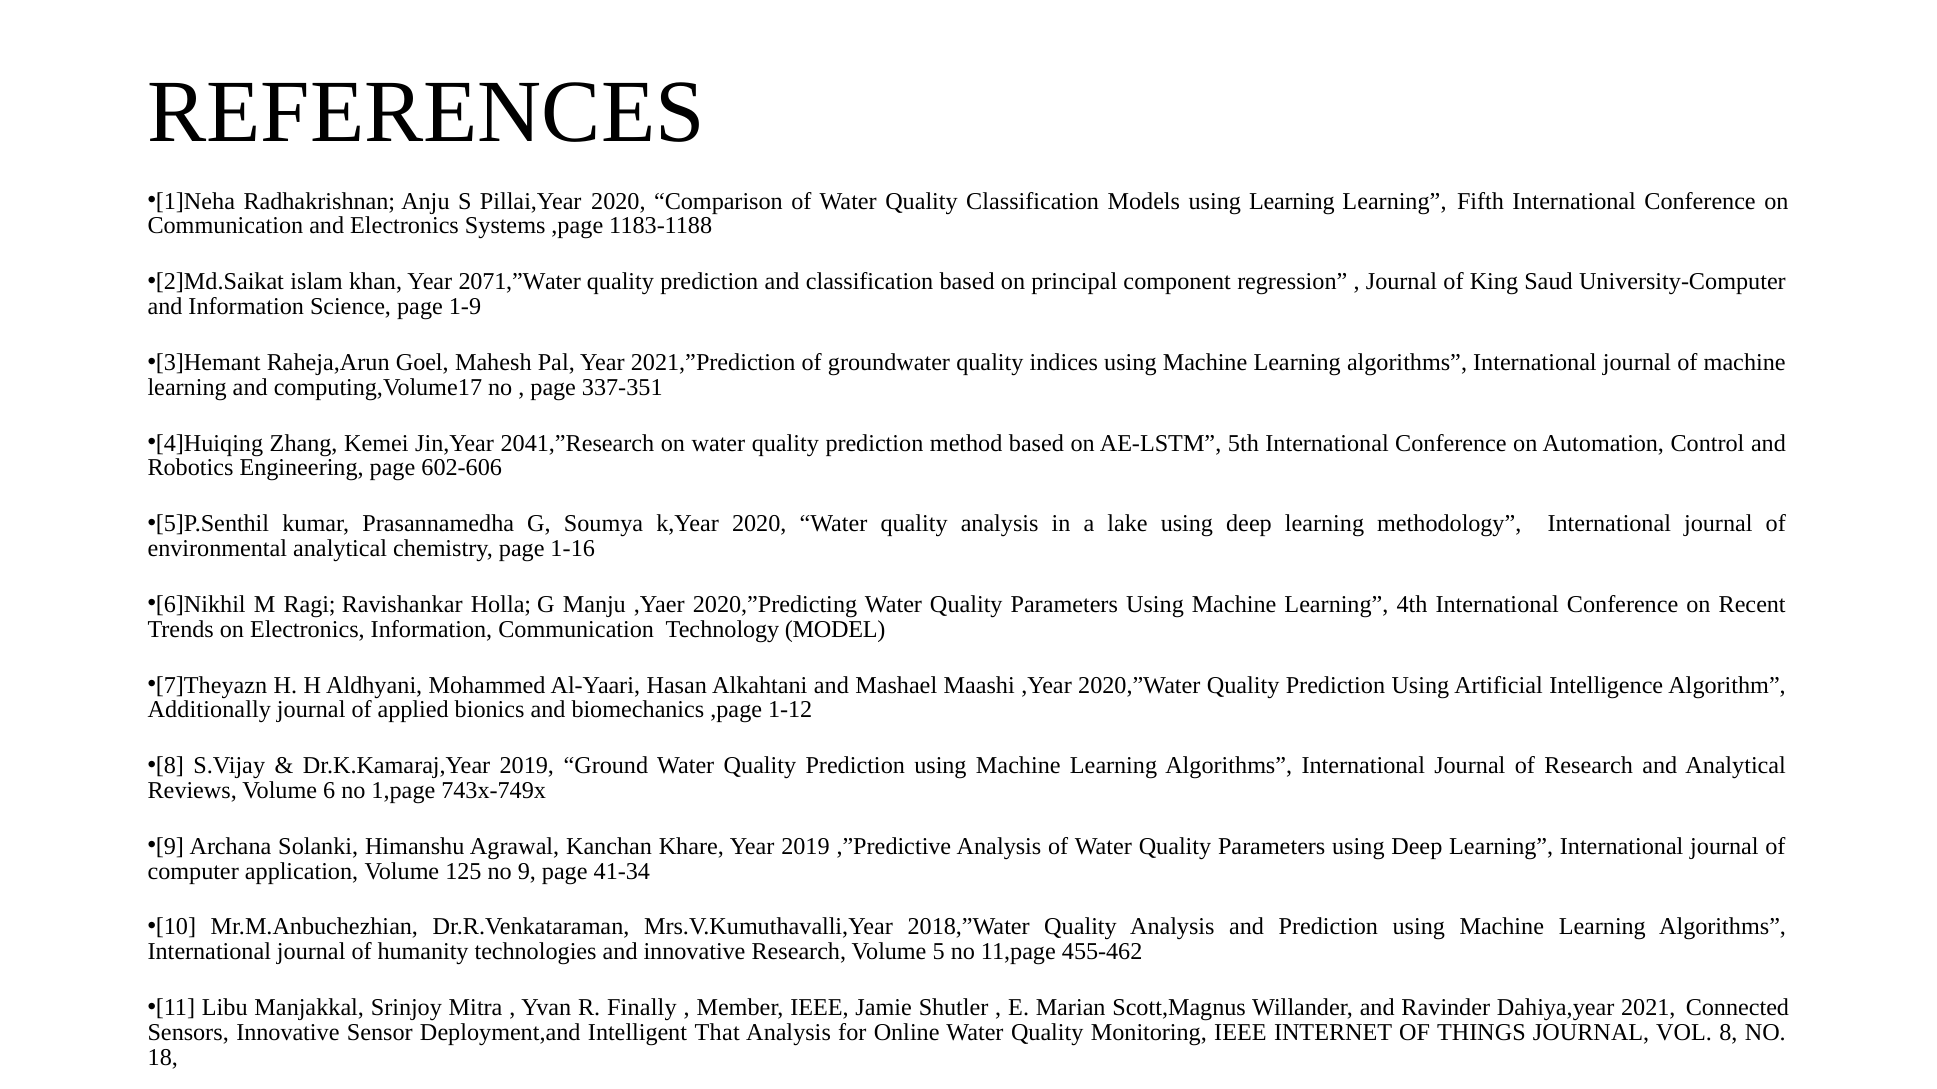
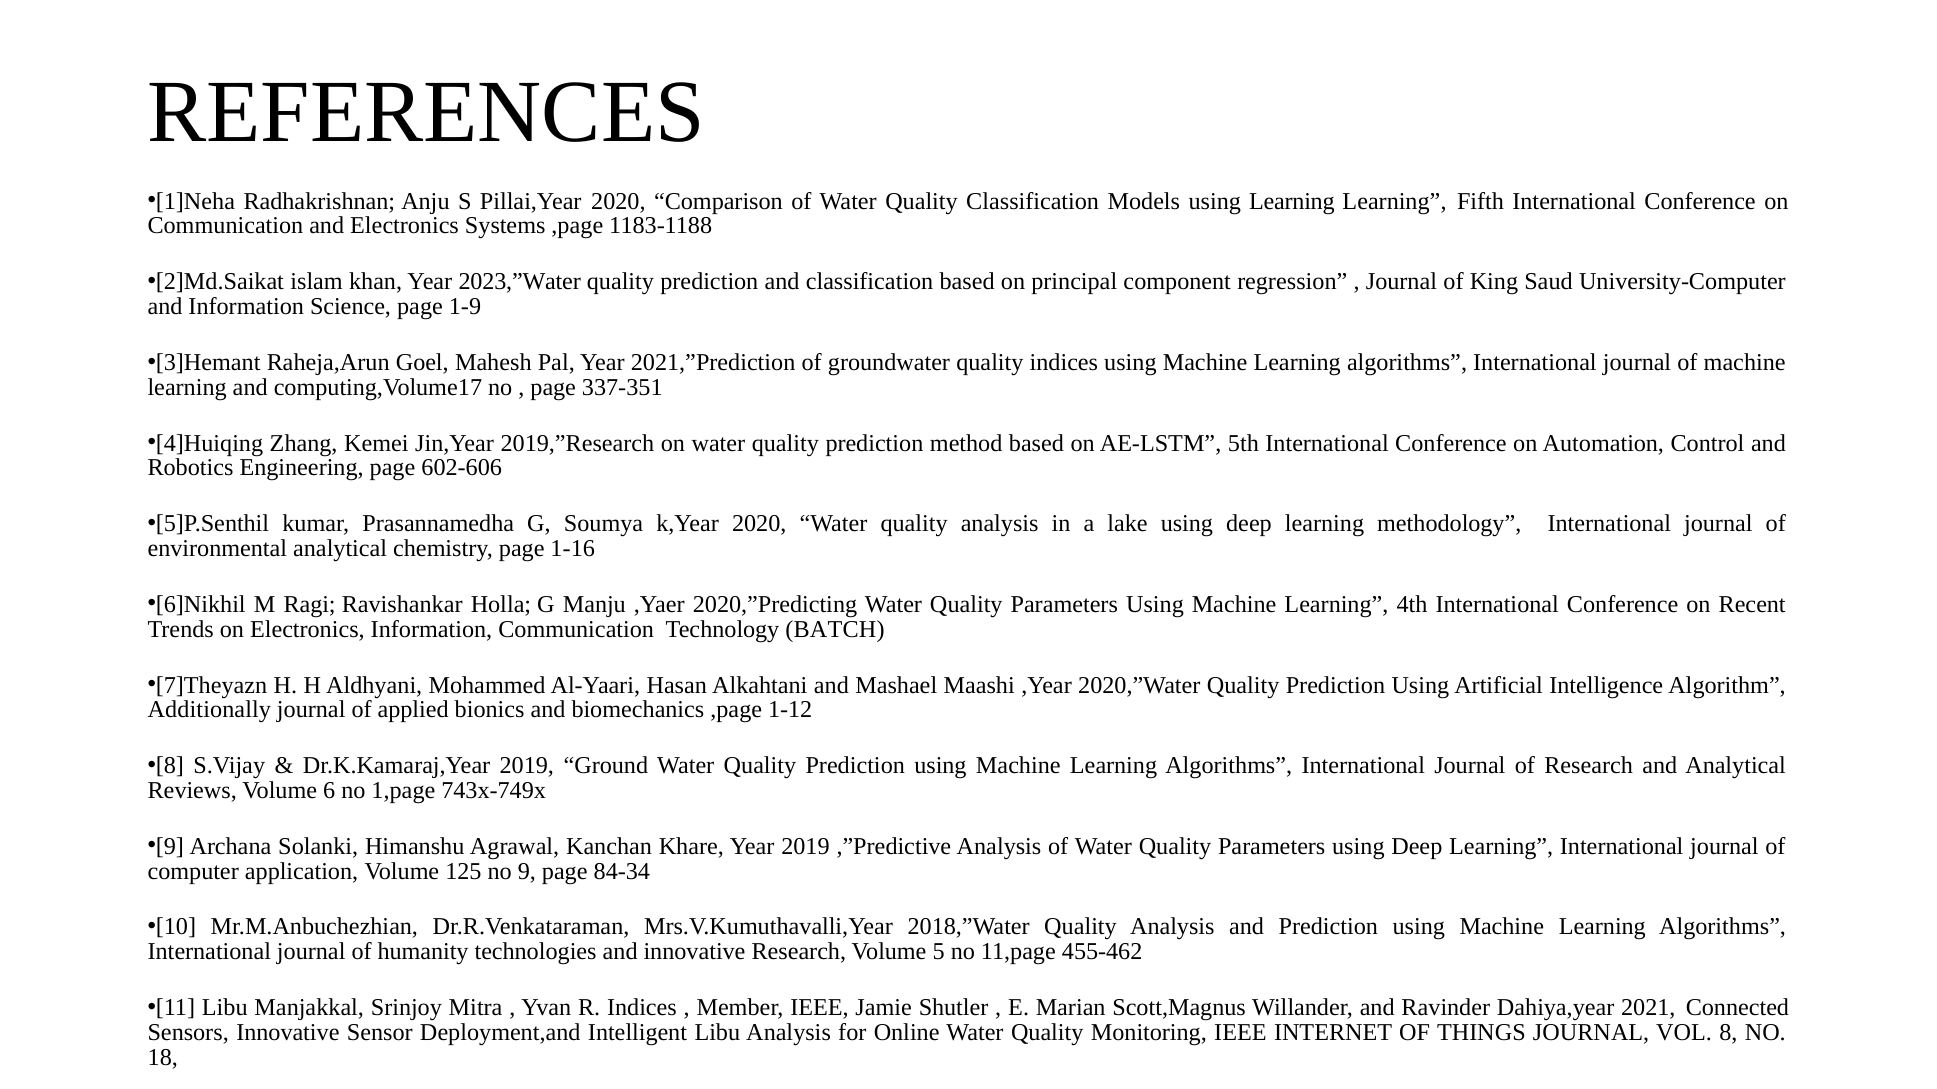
2071,”Water: 2071,”Water -> 2023,”Water (520, 282)
2041,”Research: 2041,”Research -> 2019,”Research (577, 443)
MODEL: MODEL -> BATCH (835, 630)
41-34: 41-34 -> 84-34 (622, 872)
R Finally: Finally -> Indices (642, 1008)
Intelligent That: That -> Libu (717, 1033)
